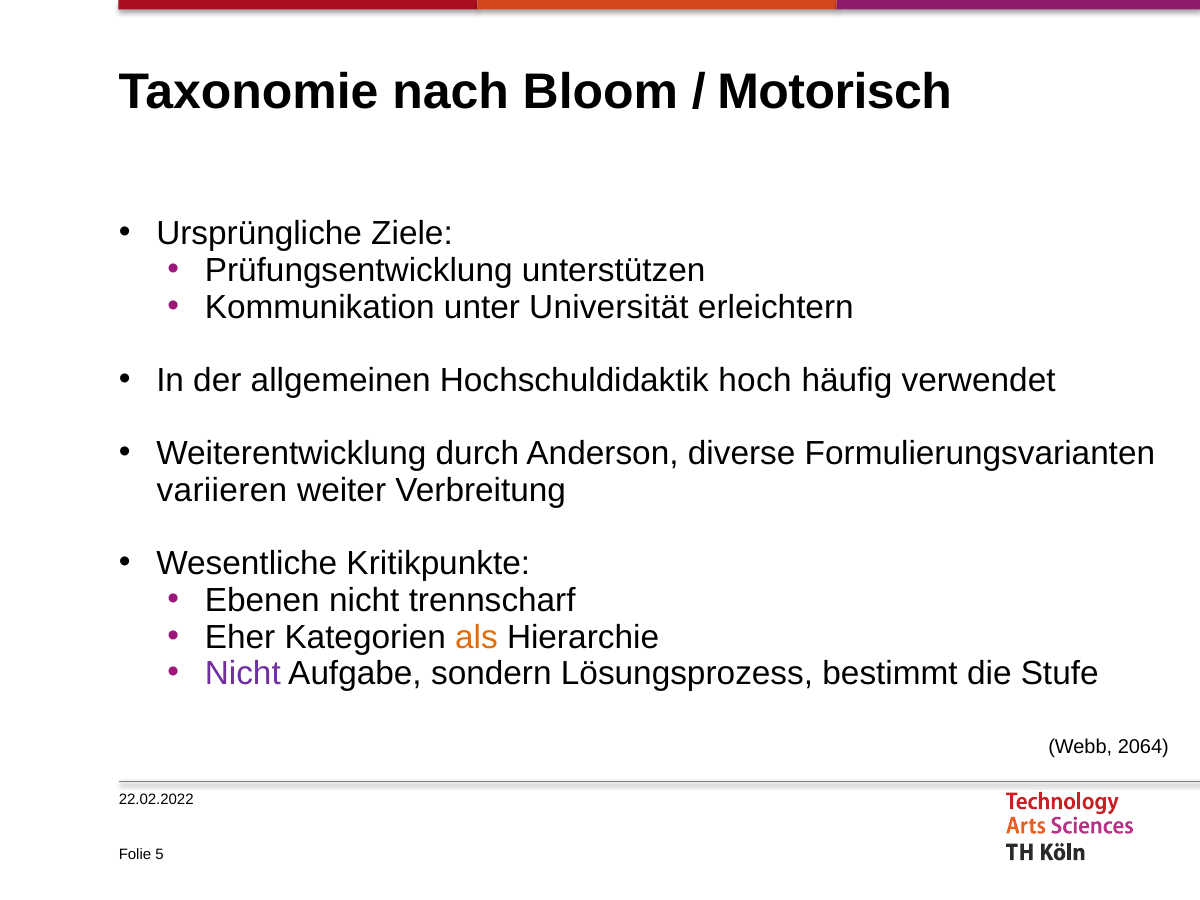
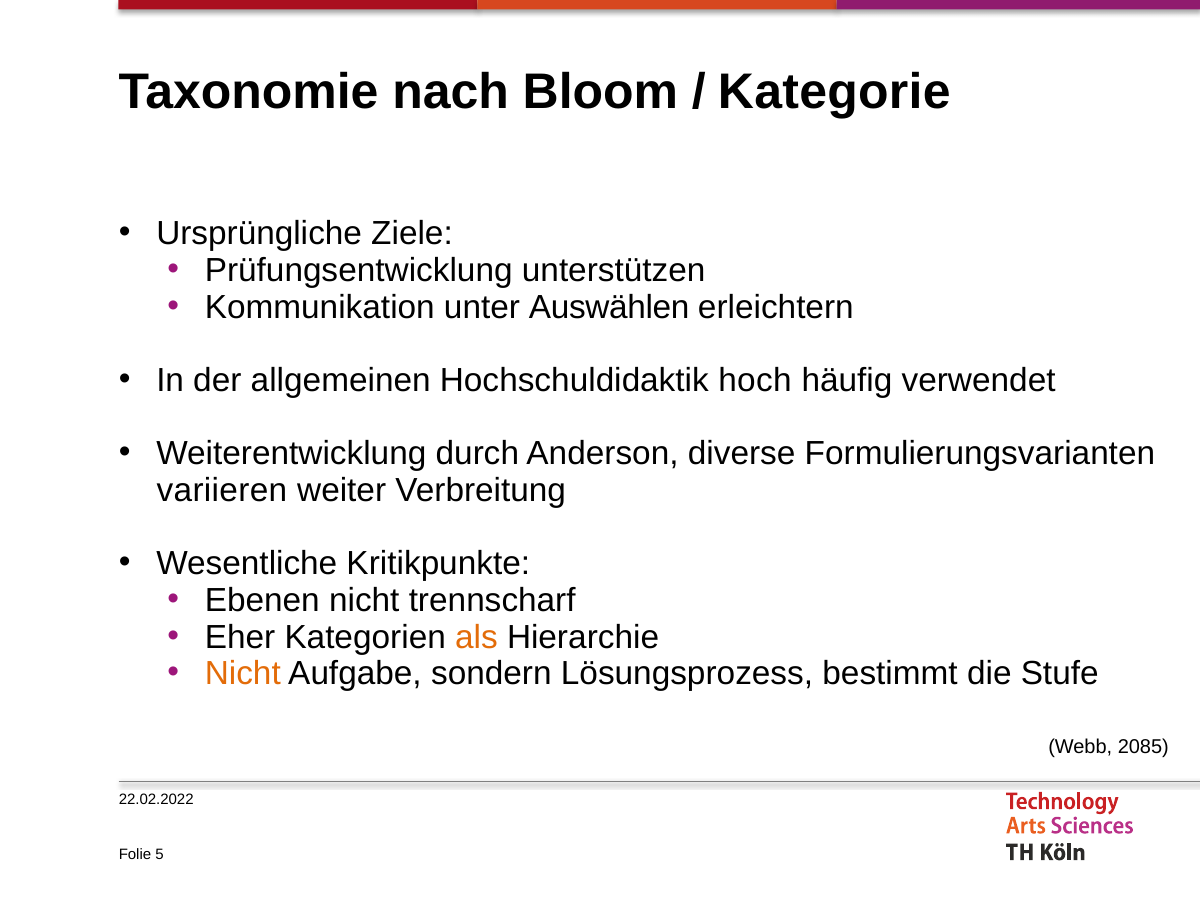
Motorisch: Motorisch -> Kategorie (834, 92)
Universität: Universität -> Auswählen (609, 307)
Nicht colour: purple -> orange (243, 674)
2064: 2064 -> 2085 (1143, 746)
